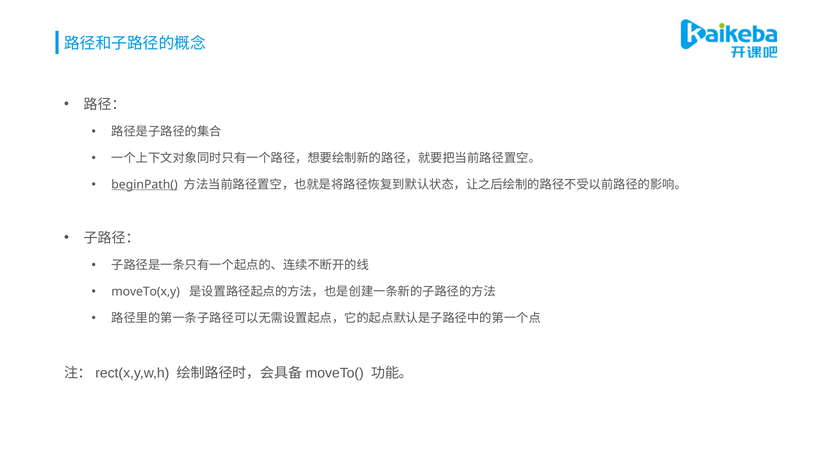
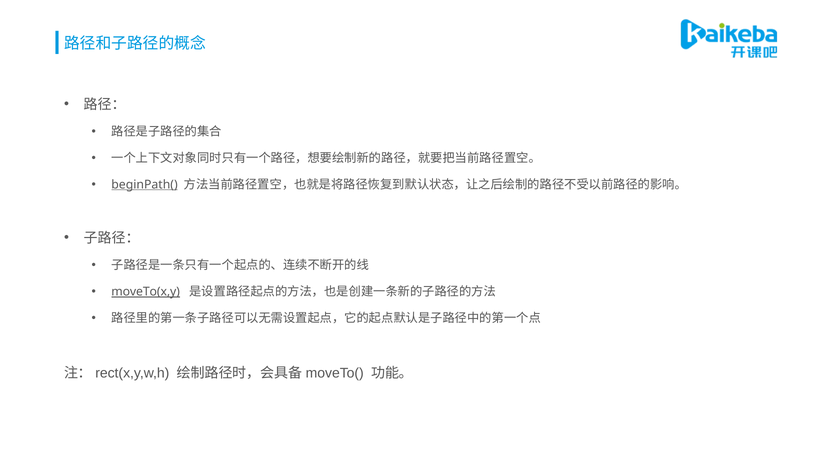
moveTo(x,y underline: none -> present (146, 292)
